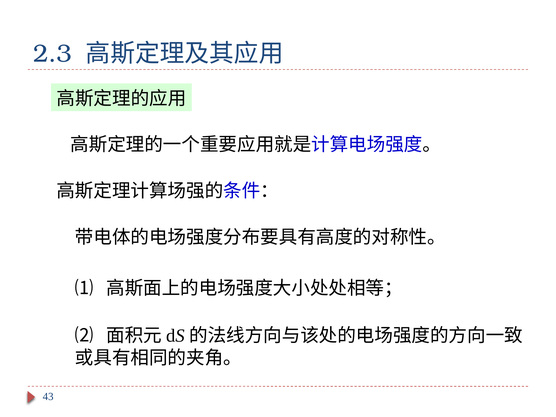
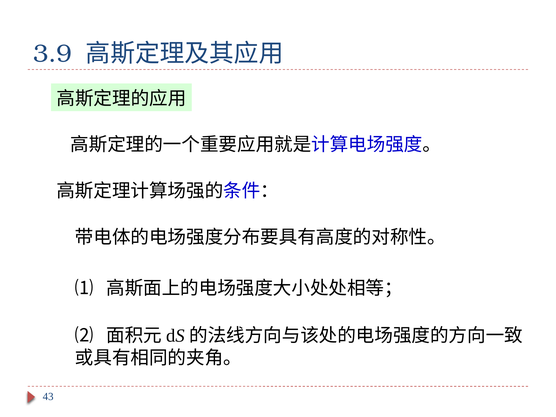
2.3: 2.3 -> 3.9 (53, 54)
